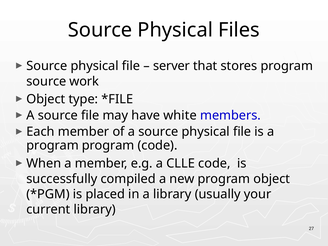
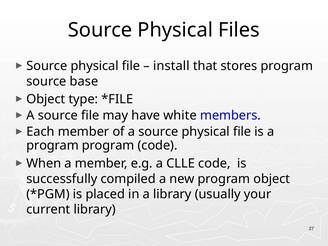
server: server -> install (171, 66)
work: work -> base (84, 81)
